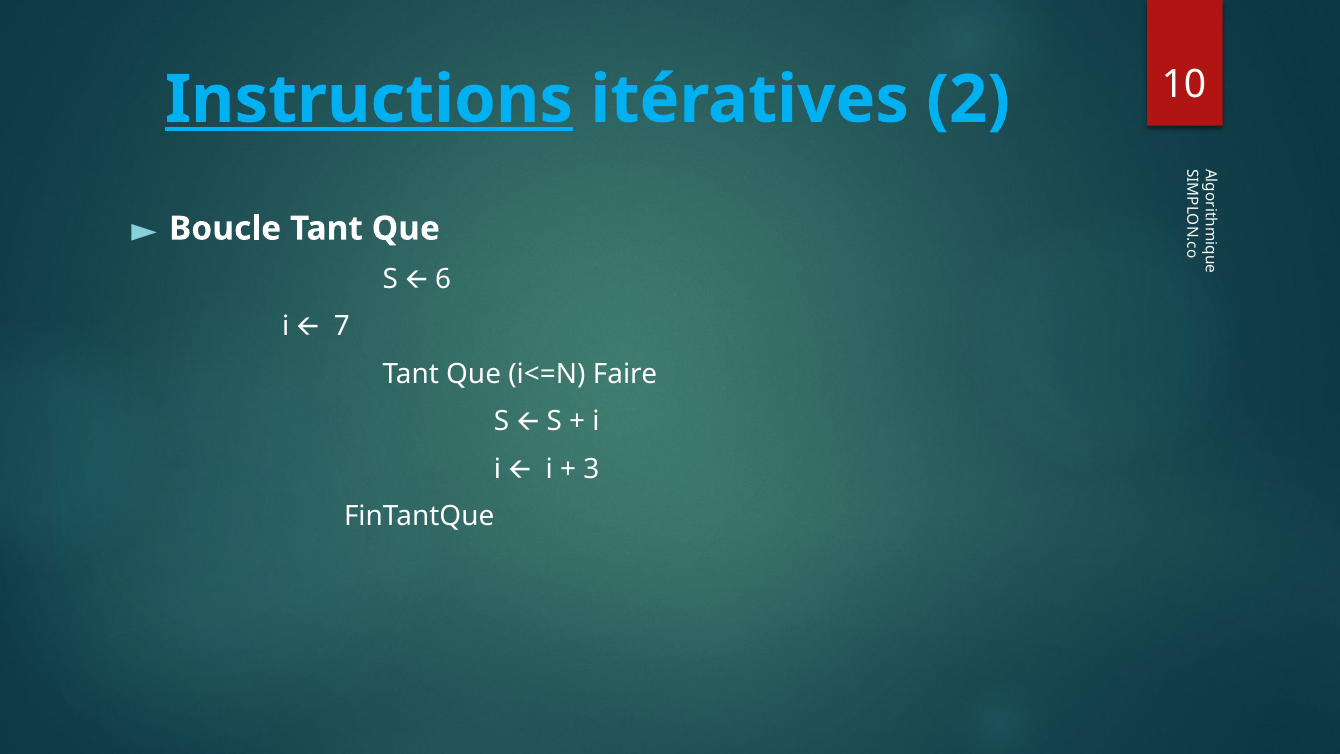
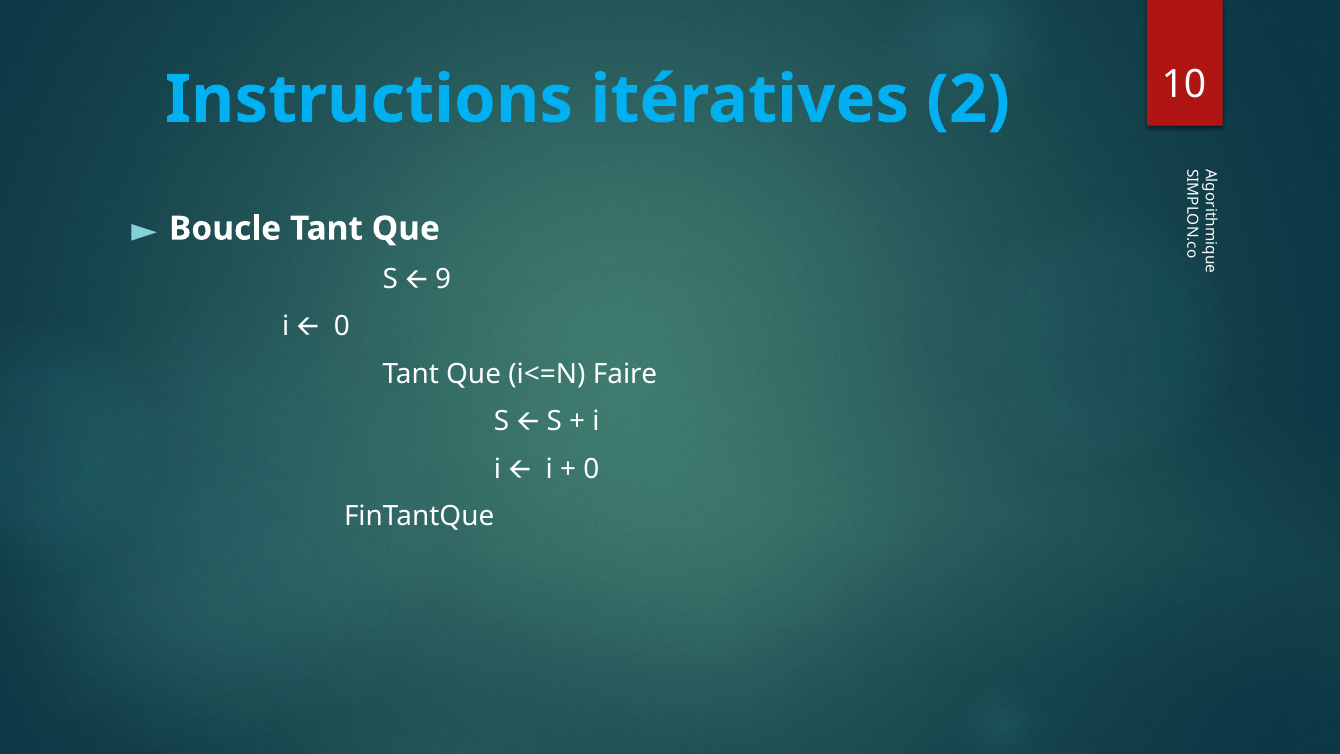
Instructions underline: present -> none (369, 100)
6: 6 -> 9 (443, 279)
i 7: 7 -> 0 (342, 326)
3: 3 -> 0 (591, 469)
